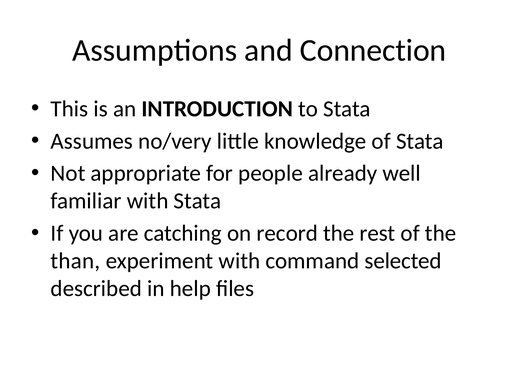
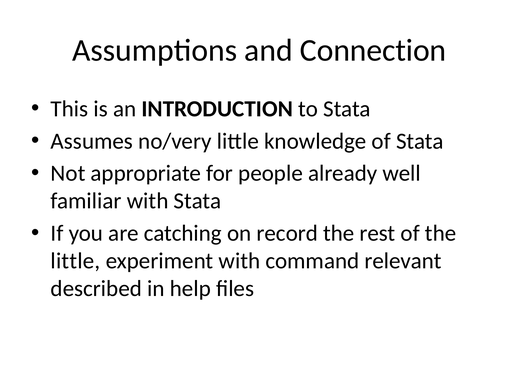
than: than -> little (75, 261)
selected: selected -> relevant (403, 261)
